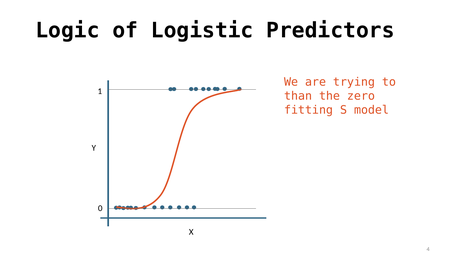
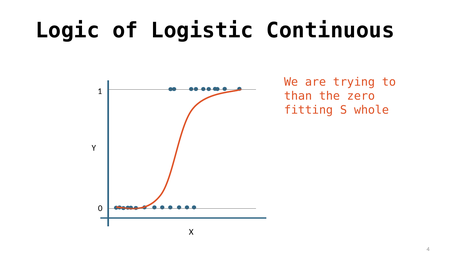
Predictors: Predictors -> Continuous (330, 31)
model: model -> whole (371, 110)
